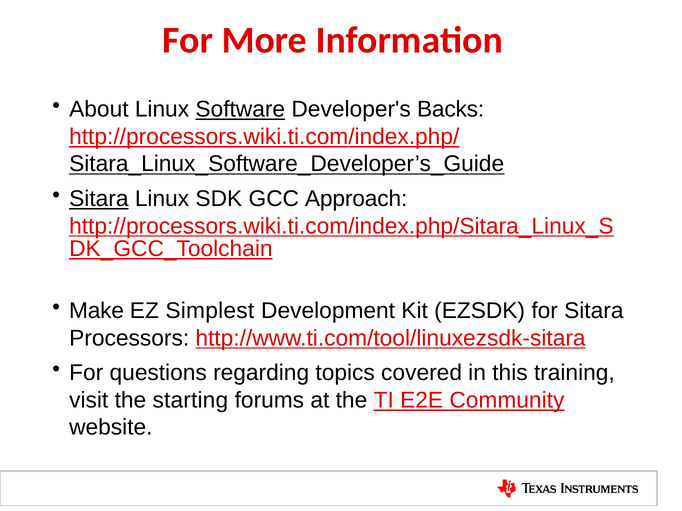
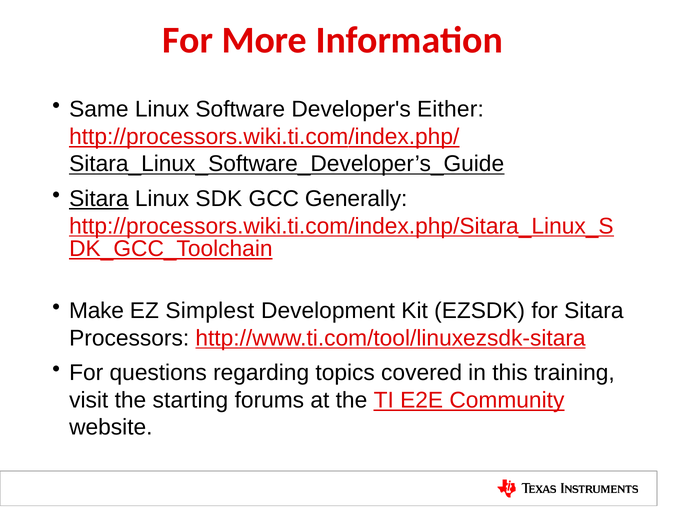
About: About -> Same (99, 110)
Software underline: present -> none (240, 110)
Backs: Backs -> Either (450, 110)
Approach: Approach -> Generally (356, 199)
